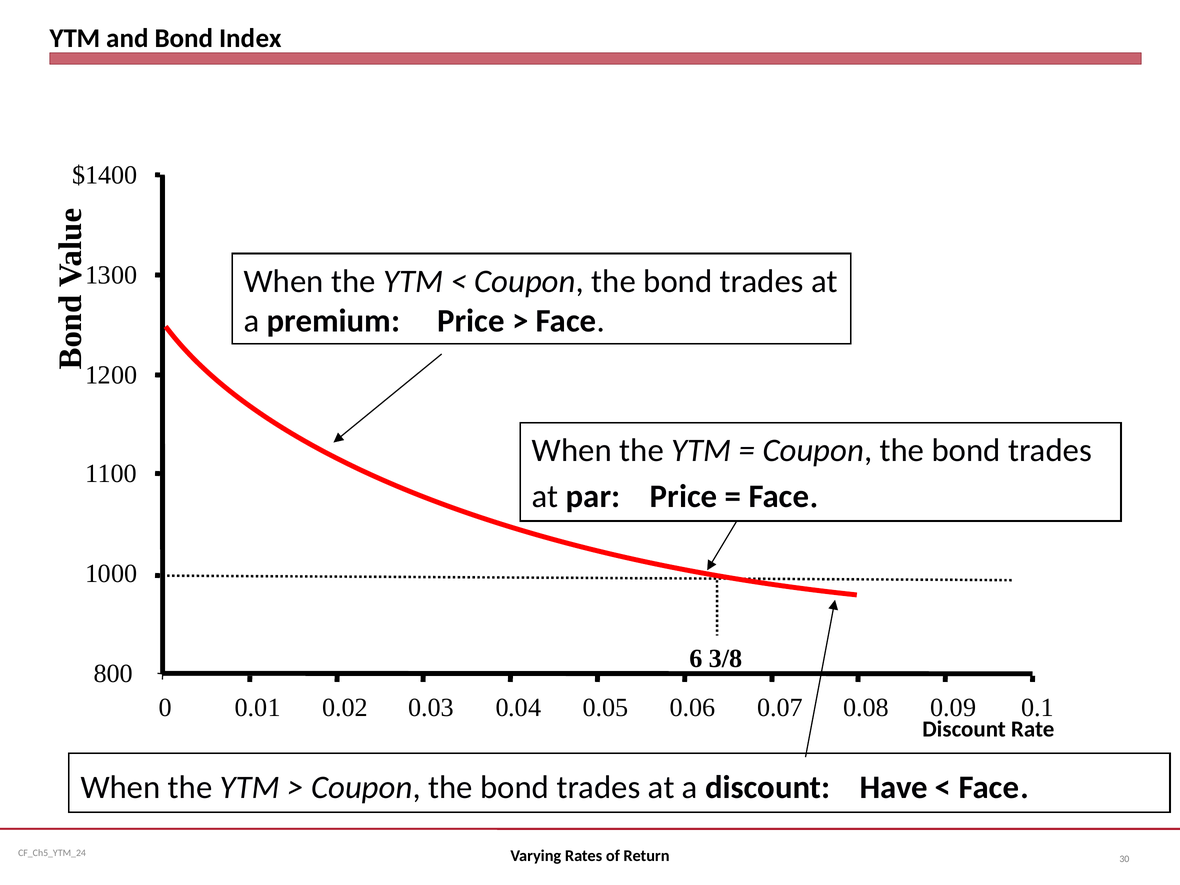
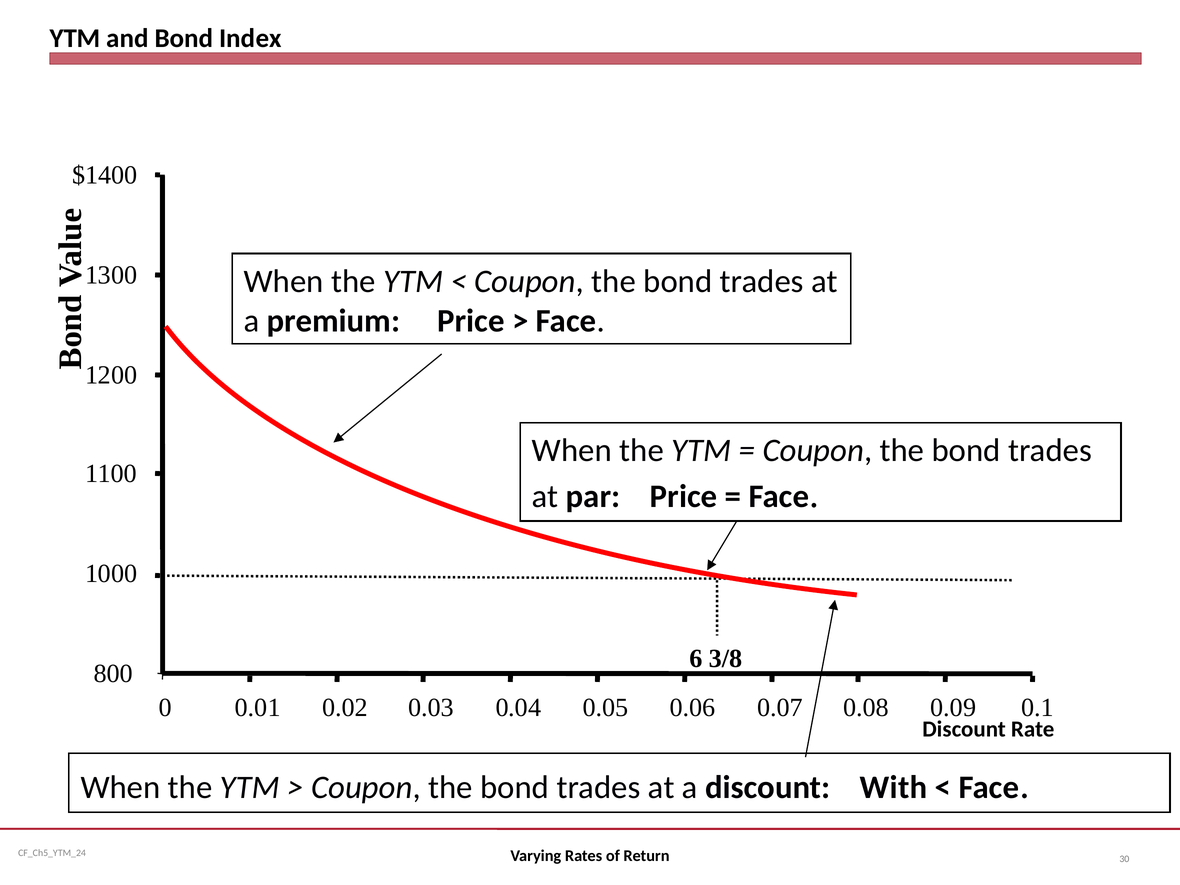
Have: Have -> With (894, 788)
